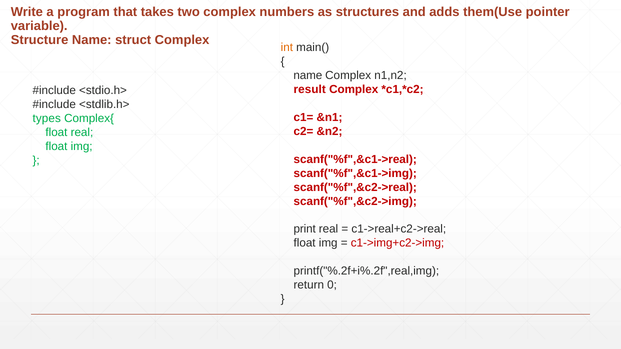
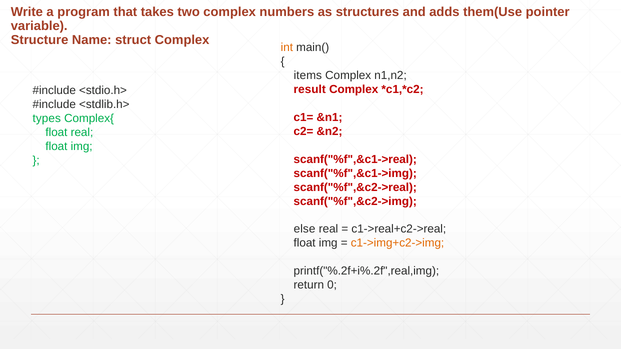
name: name -> items (308, 76)
print: print -> else (305, 229)
c1->img+c2->img colour: red -> orange (397, 243)
